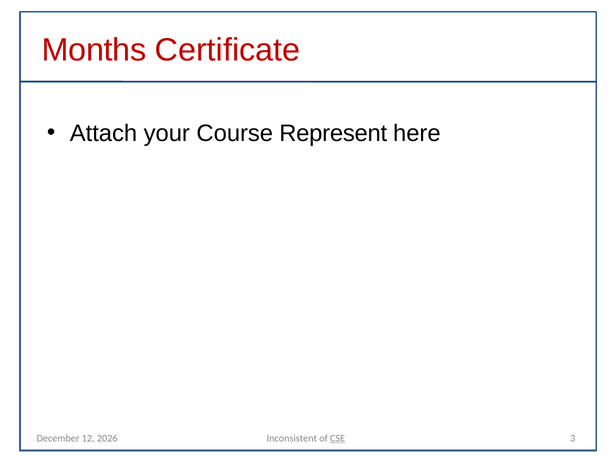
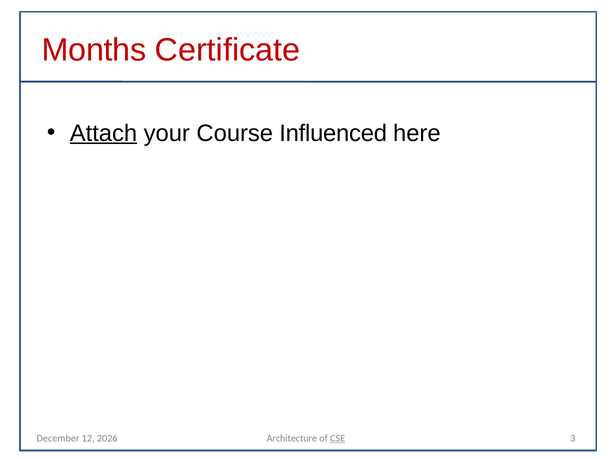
Attach underline: none -> present (104, 133)
Represent: Represent -> Influenced (333, 133)
Inconsistent: Inconsistent -> Architecture (292, 438)
